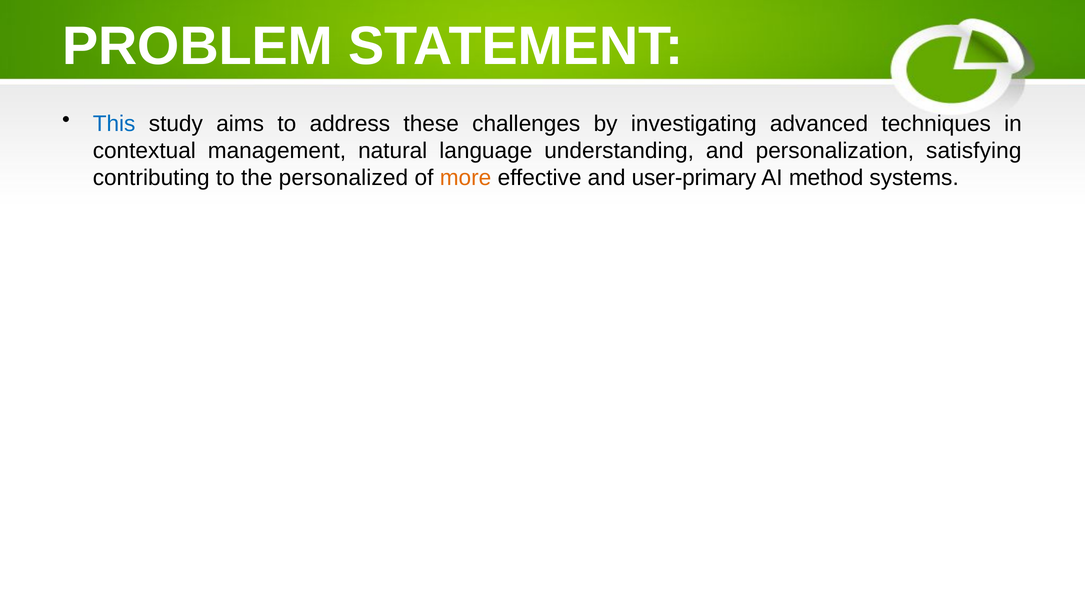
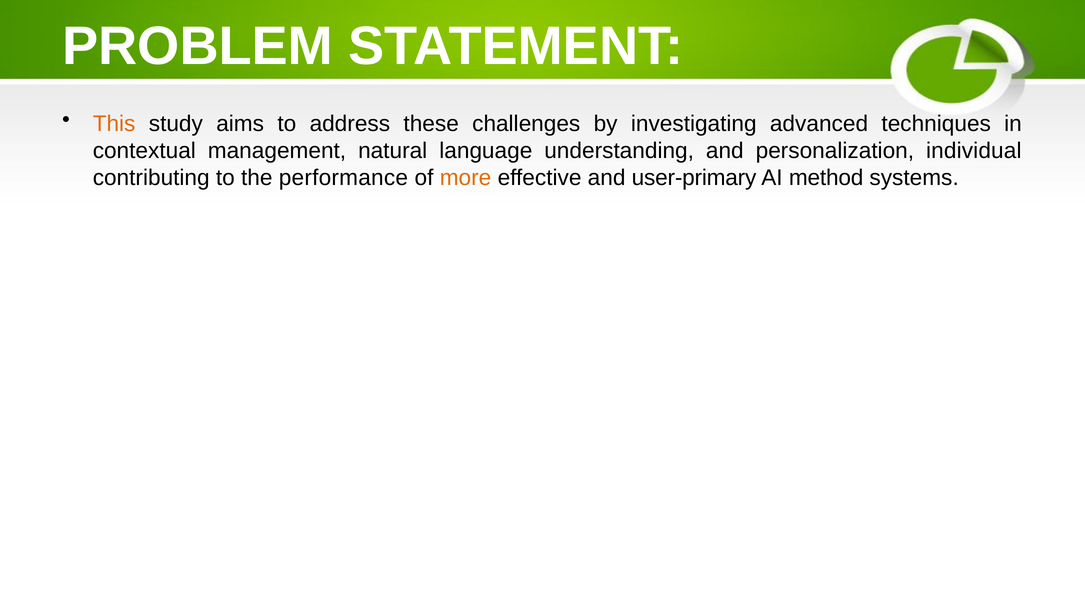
This colour: blue -> orange (114, 124)
satisfying: satisfying -> individual (974, 151)
personalized: personalized -> performance (343, 178)
